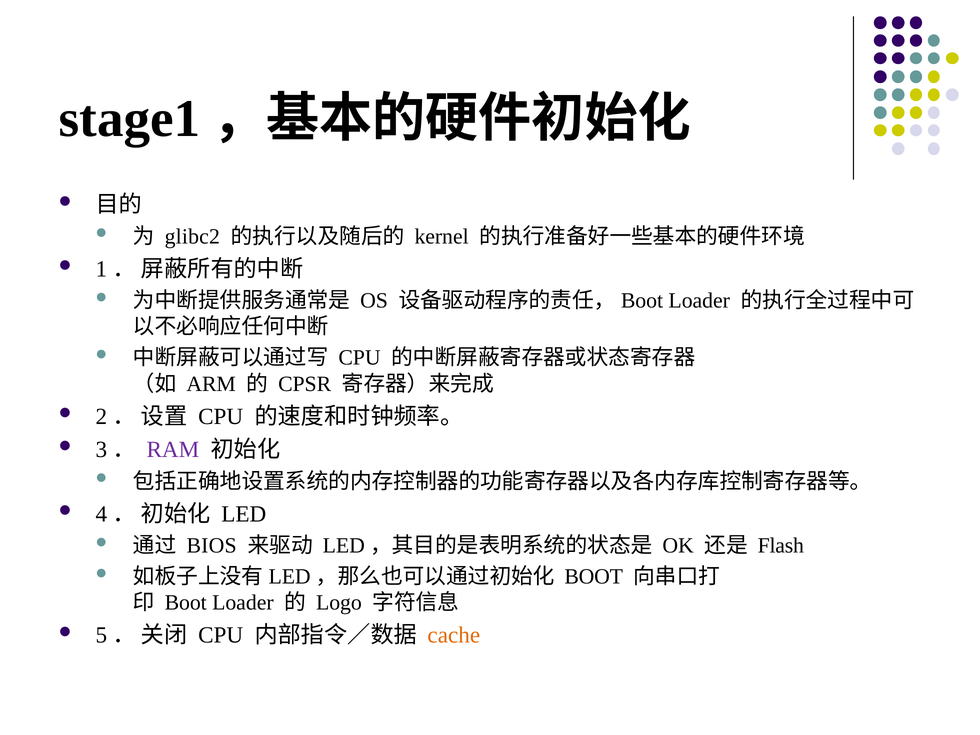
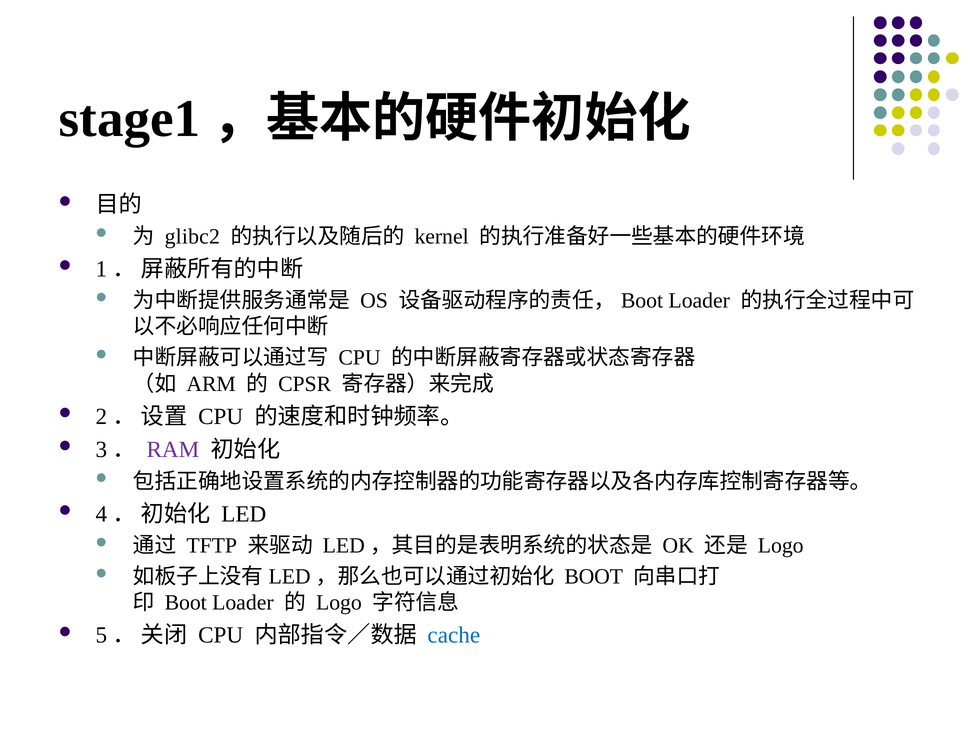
BIOS: BIOS -> TFTP (212, 546)
Flash: Flash -> Logo (781, 546)
cache colour: orange -> blue (454, 635)
